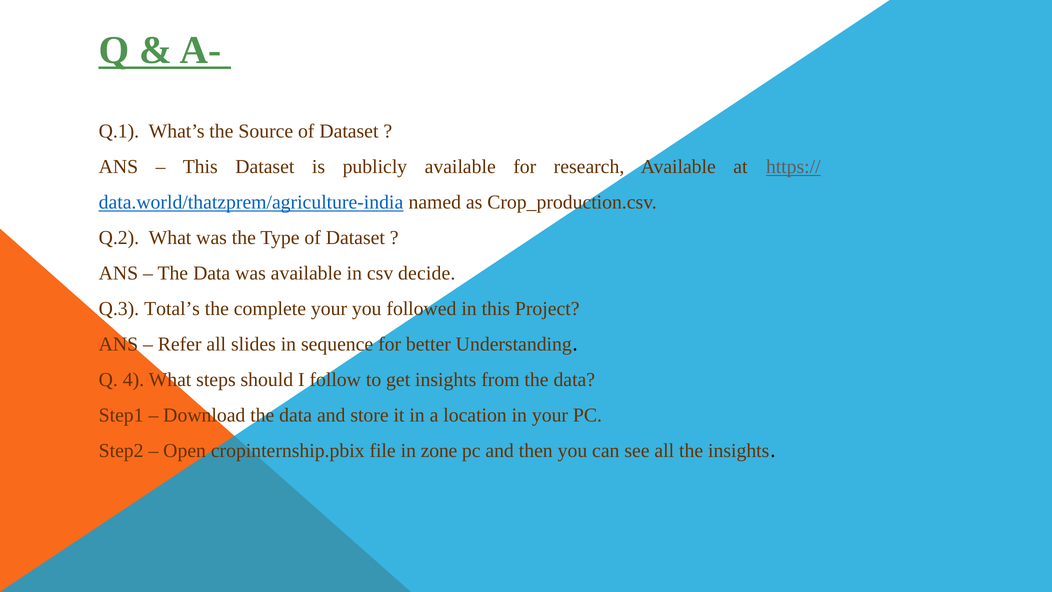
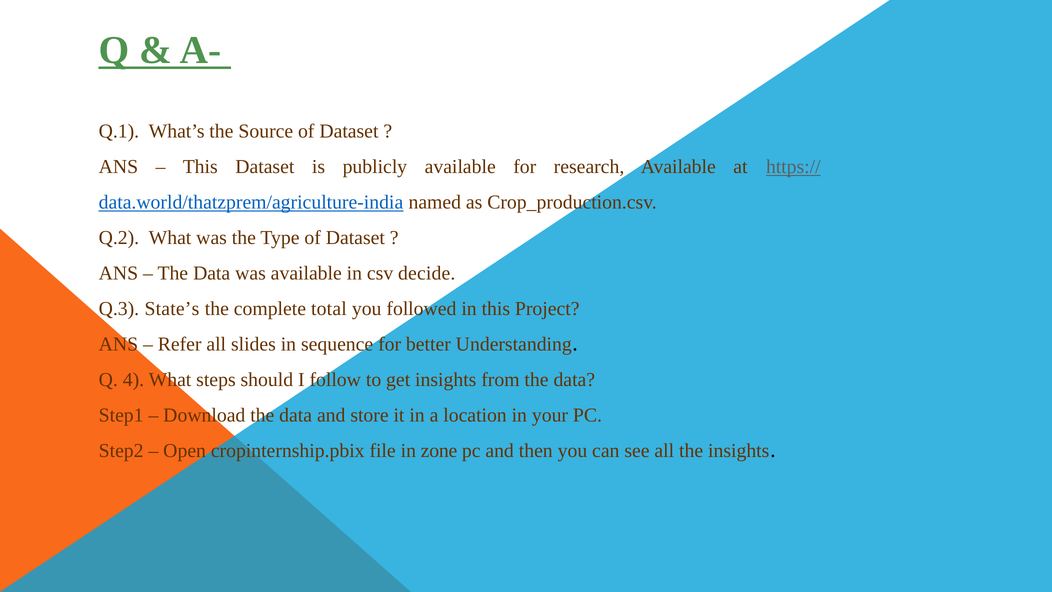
Total’s: Total’s -> State’s (172, 309)
complete your: your -> total (329, 309)
